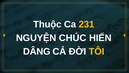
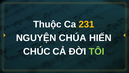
CHÚC: CHÚC -> CHÚA (73, 38)
DÂNG: DÂNG -> CHÚC (37, 51)
TÔI colour: yellow -> light green (97, 51)
